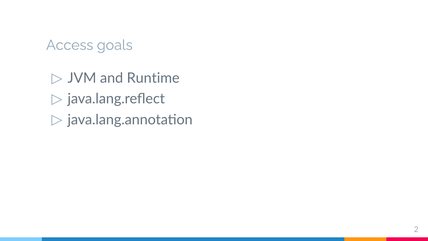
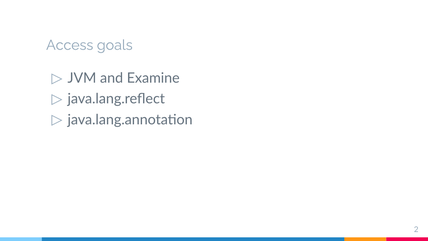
Runtime: Runtime -> Examine (153, 78)
